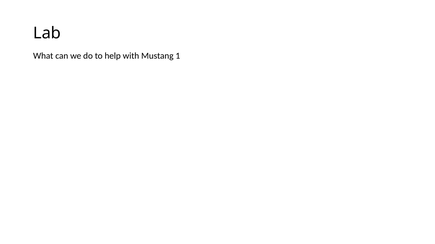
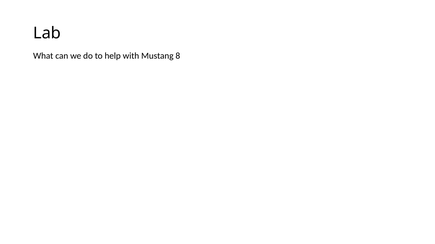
1: 1 -> 8 (178, 56)
